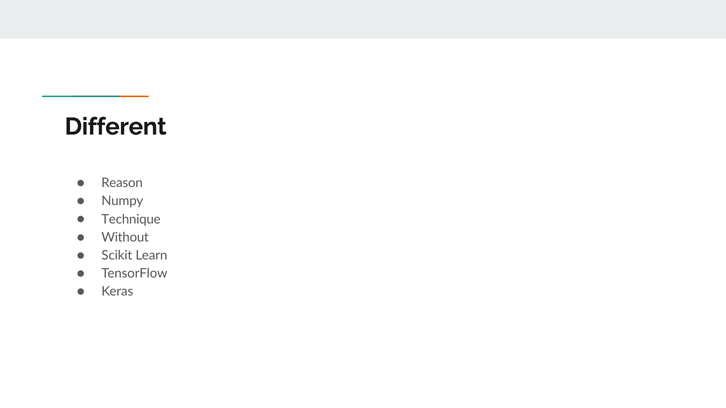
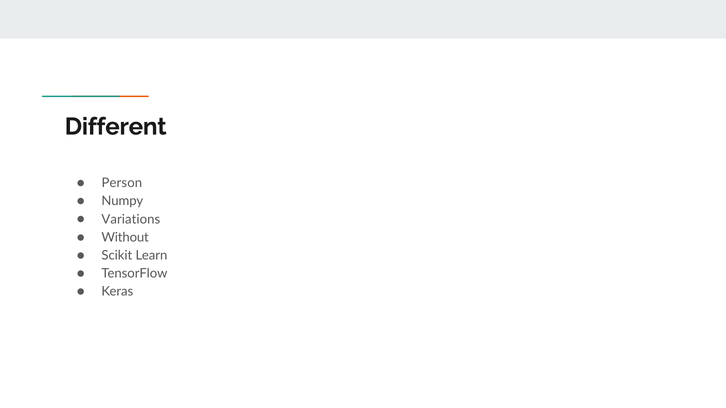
Reason: Reason -> Person (122, 183)
Technique: Technique -> Variations (131, 219)
